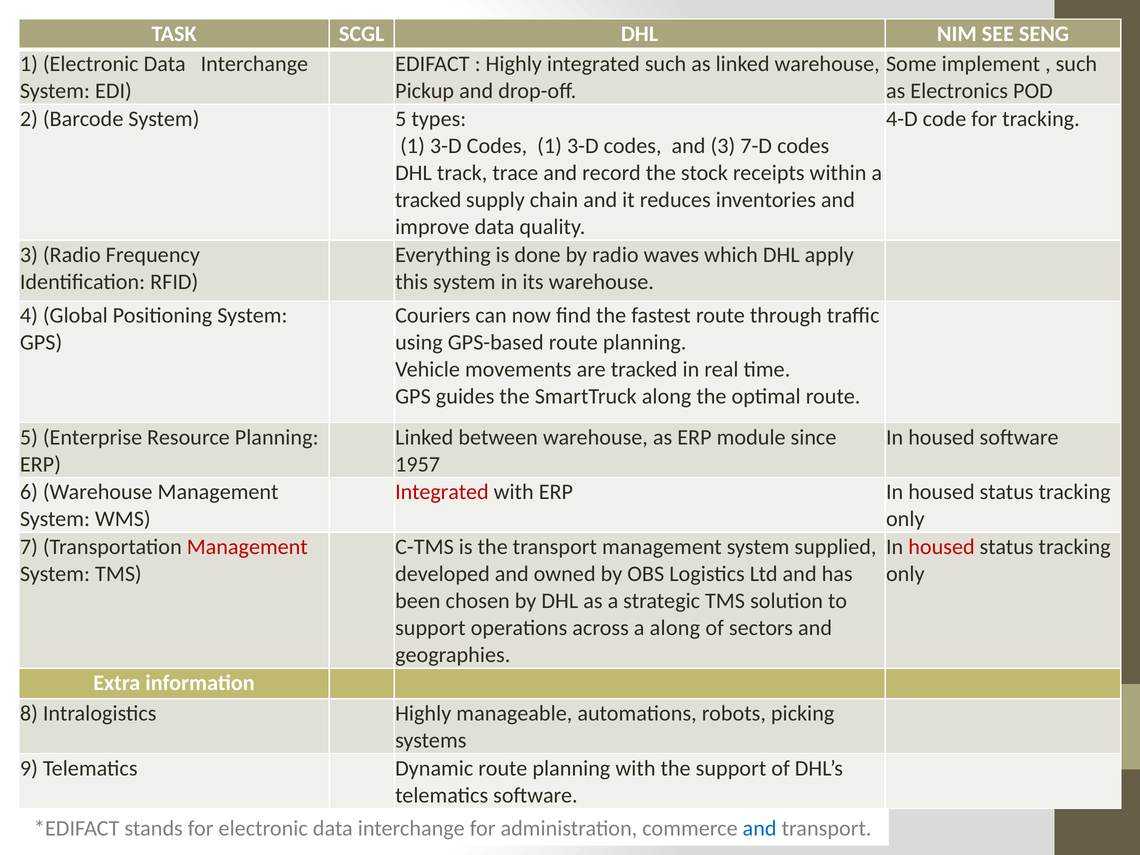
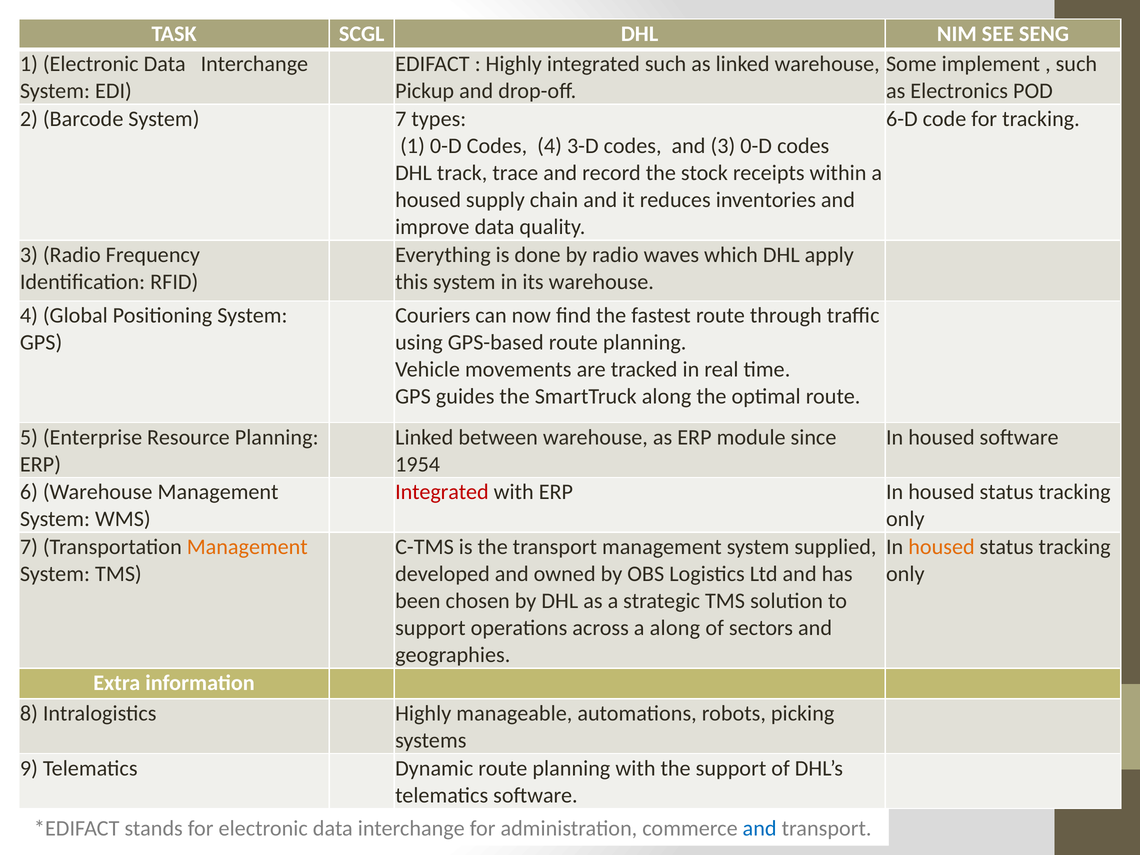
System 5: 5 -> 7 (401, 119)
4-D: 4-D -> 6-D (902, 119)
3-D: 3-D -> 0-D (446, 146)
Codes 1: 1 -> 4 (550, 146)
3 7-D: 7-D -> 0-D (756, 146)
tracked: tracked -> housed (428, 200)
1957: 1957 -> 1954 (418, 464)
Management colour: red -> orange (247, 547)
housed colour: red -> orange (941, 547)
